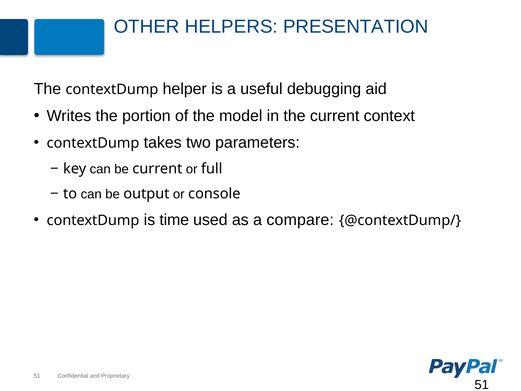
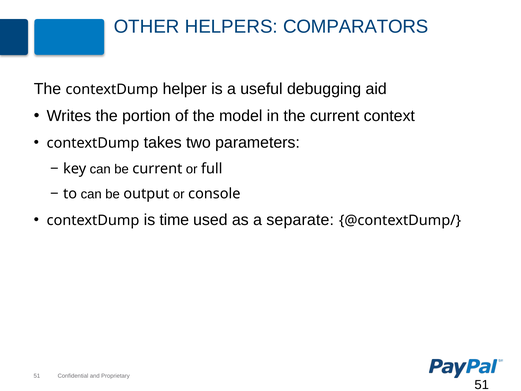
PRESENTATION: PRESENTATION -> COMPARATORS (356, 27)
compare: compare -> separate (300, 220)
